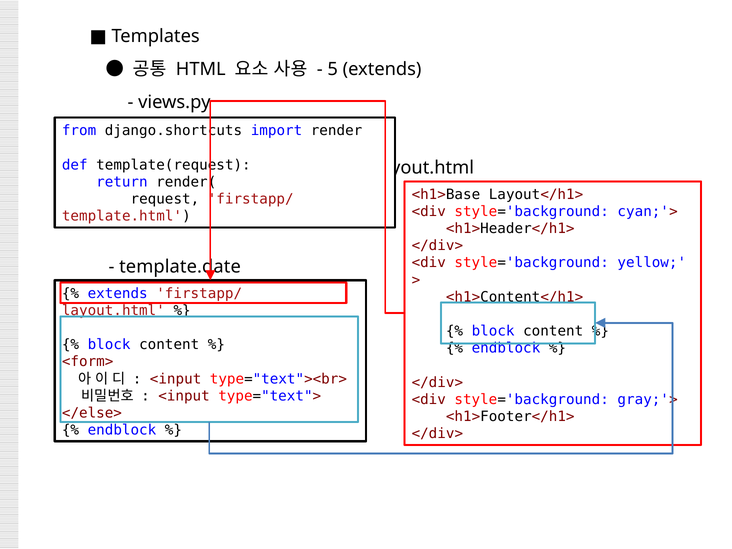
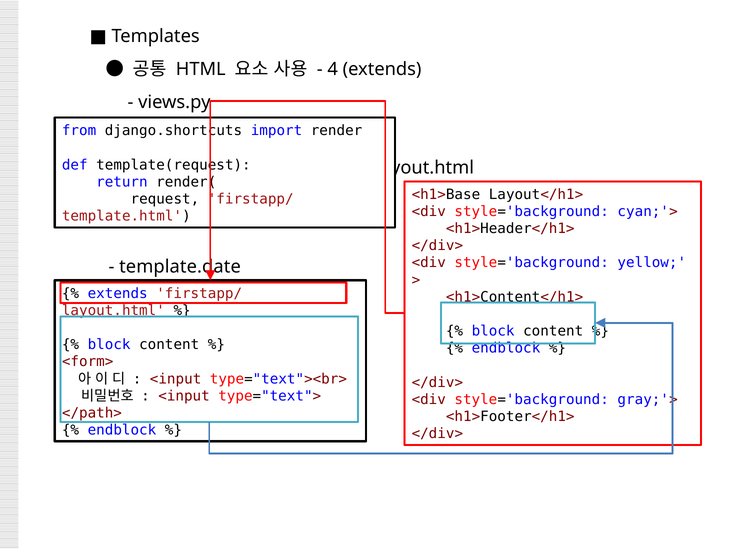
5: 5 -> 4 (333, 69)
</else>: </else> -> </path> (92, 413)
